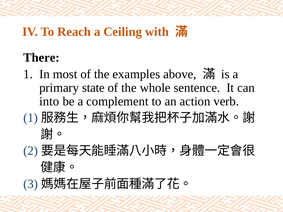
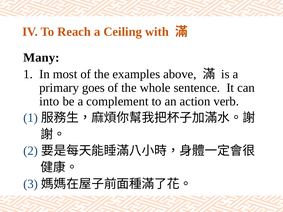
There: There -> Many (41, 58)
state: state -> goes (93, 88)
